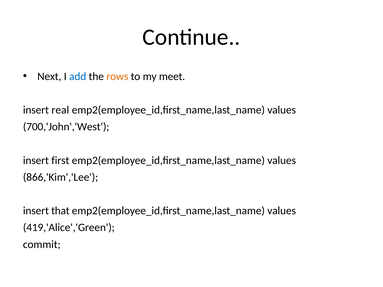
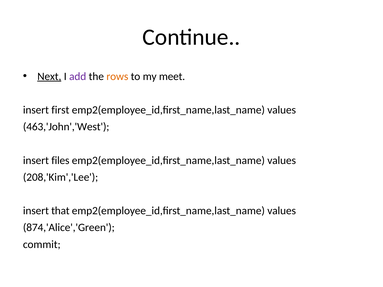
Next underline: none -> present (49, 76)
add colour: blue -> purple (78, 76)
real: real -> first (60, 110)
700,'John','West: 700,'John','West -> 463,'John','West (66, 127)
first: first -> files (60, 160)
866,'Kim','Lee: 866,'Kim','Lee -> 208,'Kim','Lee (61, 177)
419,'Alice','Green: 419,'Alice','Green -> 874,'Alice','Green (69, 228)
